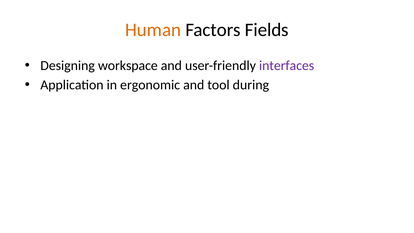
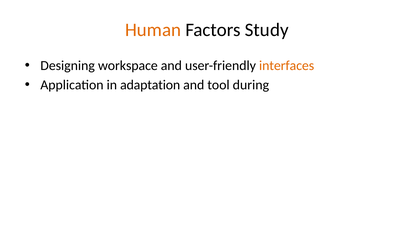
Fields: Fields -> Study (267, 30)
interfaces colour: purple -> orange (287, 66)
ergonomic: ergonomic -> adaptation (150, 85)
